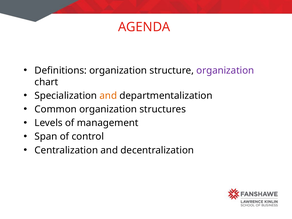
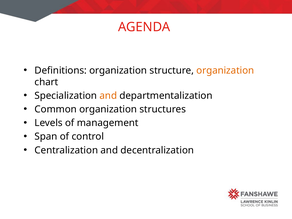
organization colour: purple -> orange (225, 70)
